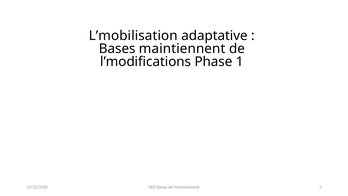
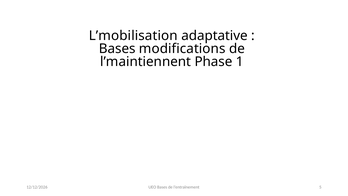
maintiennent: maintiennent -> modifications (182, 49)
l’modifications: l’modifications -> l’maintiennent (146, 62)
